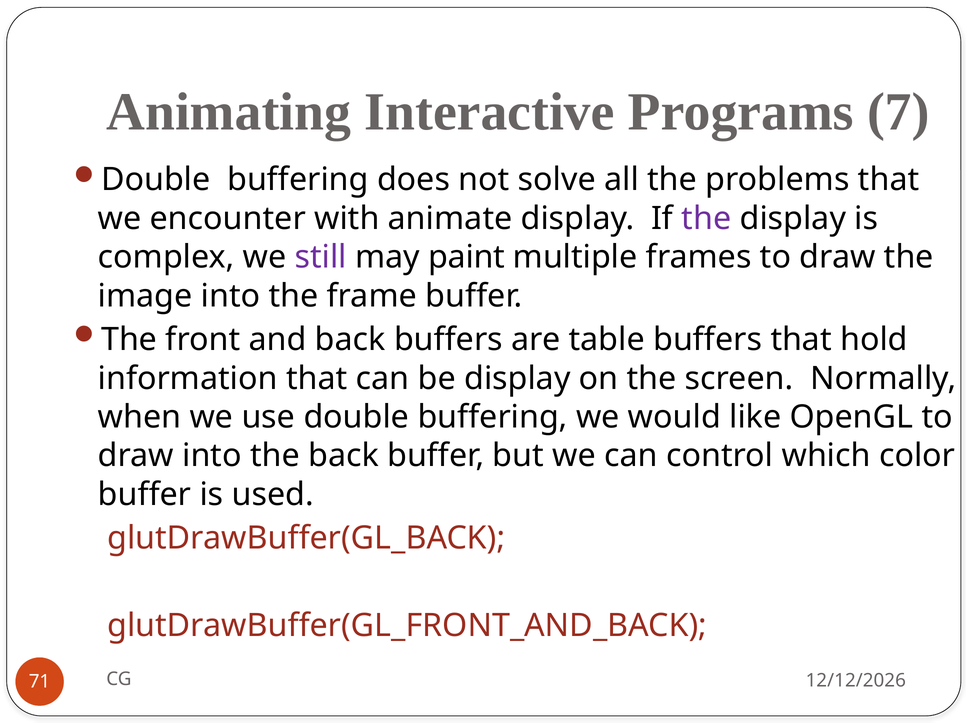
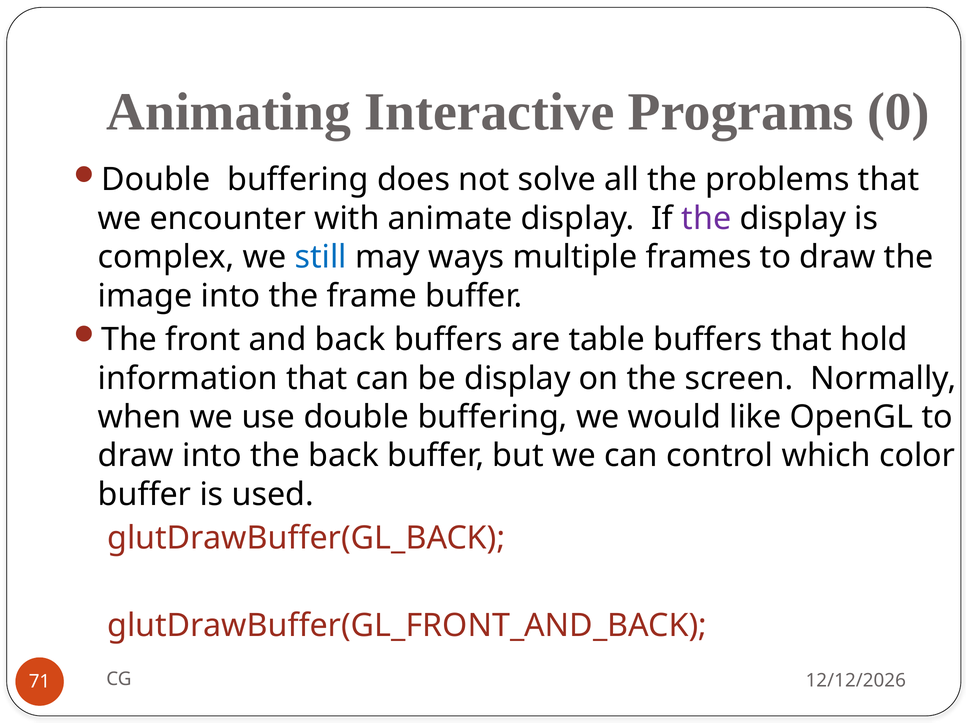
7: 7 -> 0 (898, 112)
still colour: purple -> blue (321, 257)
paint: paint -> ways (466, 257)
